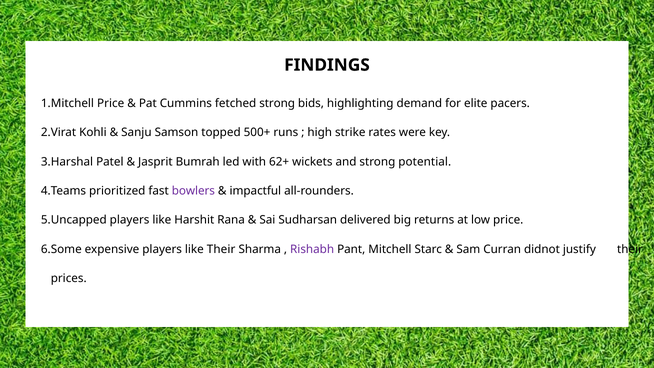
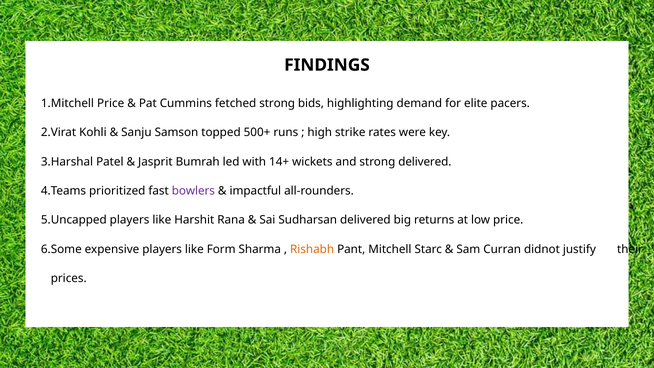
62+: 62+ -> 14+ (279, 162)
strong potential: potential -> delivered (425, 162)
like Their: Their -> Form (221, 249)
Rishabh colour: purple -> orange (312, 249)
